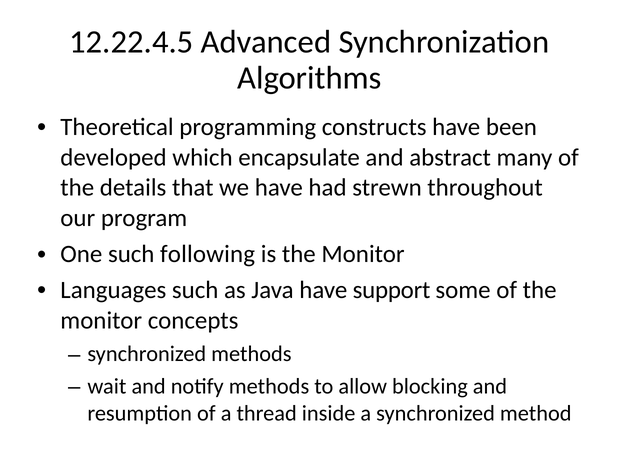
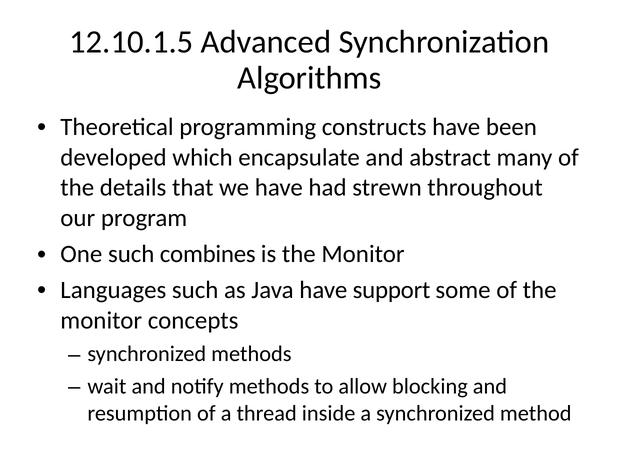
12.22.4.5: 12.22.4.5 -> 12.10.1.5 (131, 42)
following: following -> combines (208, 254)
